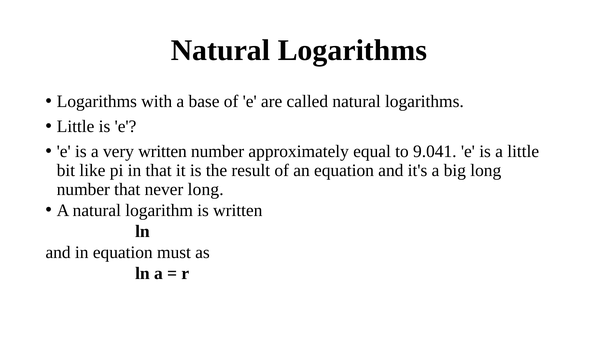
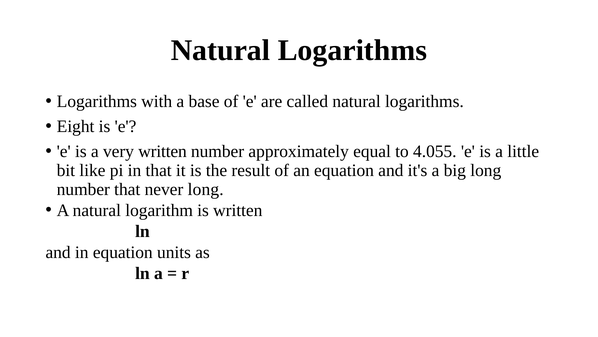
Little: Little -> Eight (76, 126)
9.041: 9.041 -> 4.055 (435, 151)
must: must -> units (174, 252)
